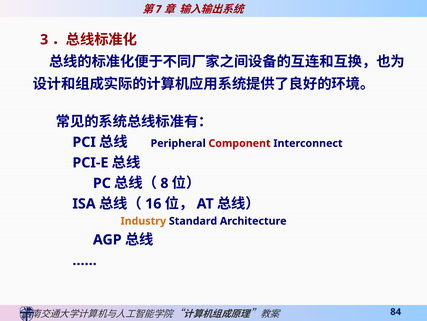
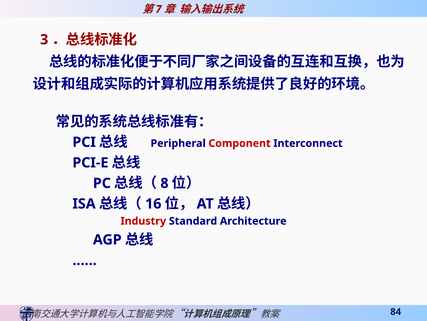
Industry colour: orange -> red (143, 221)
